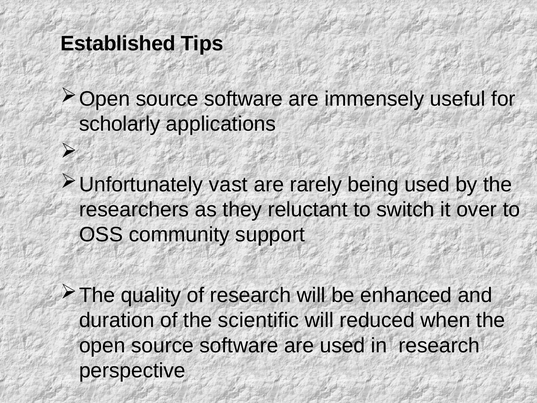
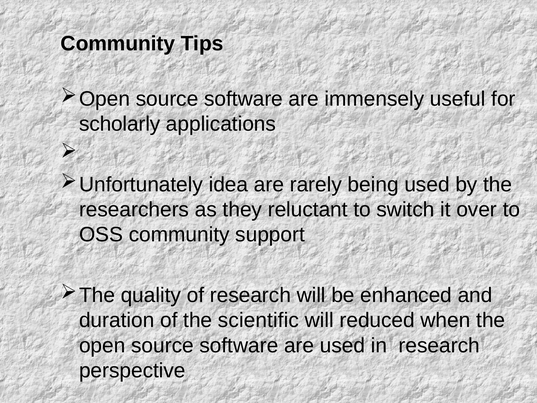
Established: Established -> Community (118, 43)
vast: vast -> idea (228, 184)
